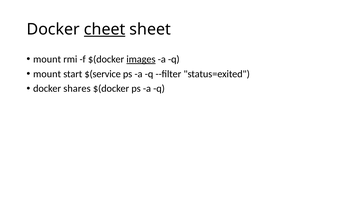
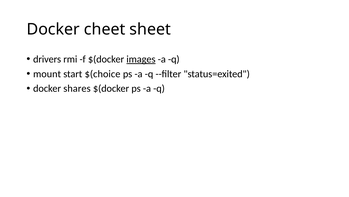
cheet underline: present -> none (105, 29)
mount: mount -> drivers (47, 59)
$(service: $(service -> $(choice (103, 74)
